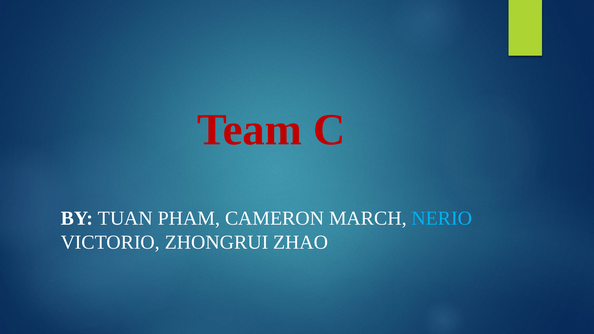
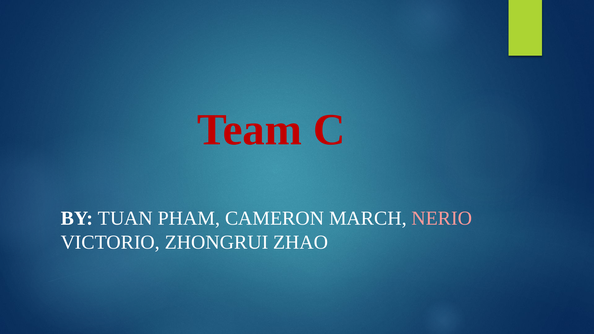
NERIO colour: light blue -> pink (442, 218)
